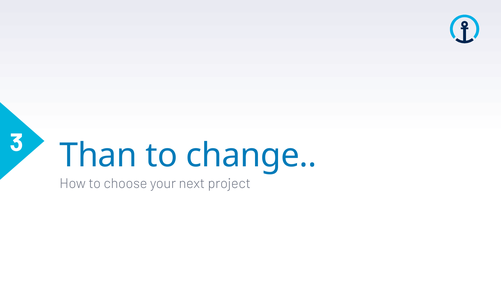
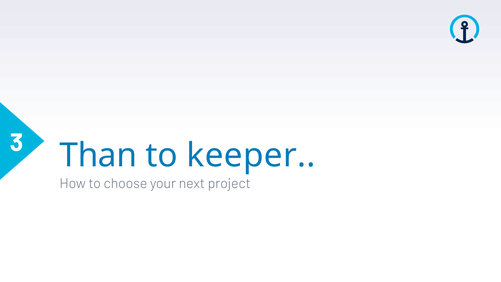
change: change -> keeper (251, 155)
